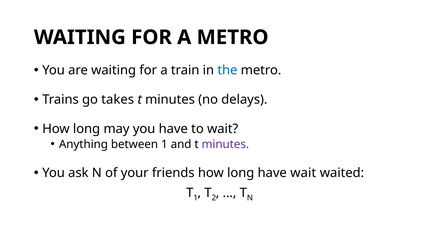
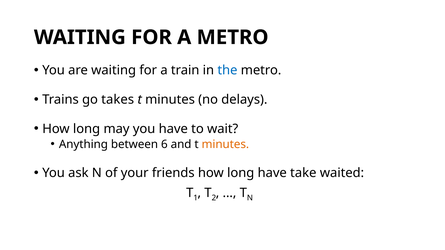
between 1: 1 -> 6 (164, 144)
minutes colour: purple -> orange (225, 144)
have wait: wait -> take (303, 173)
